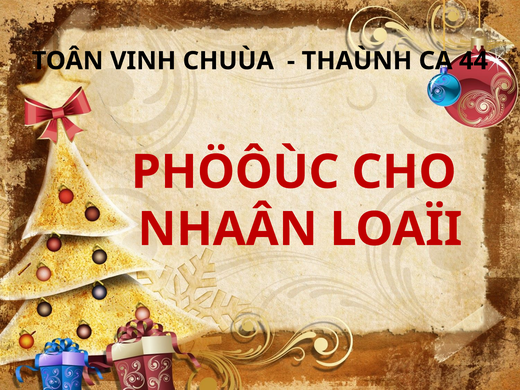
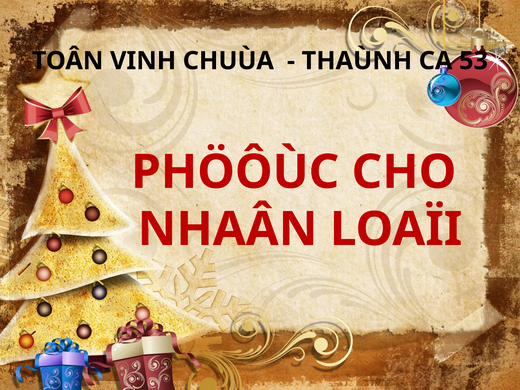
44: 44 -> 53 (473, 61)
